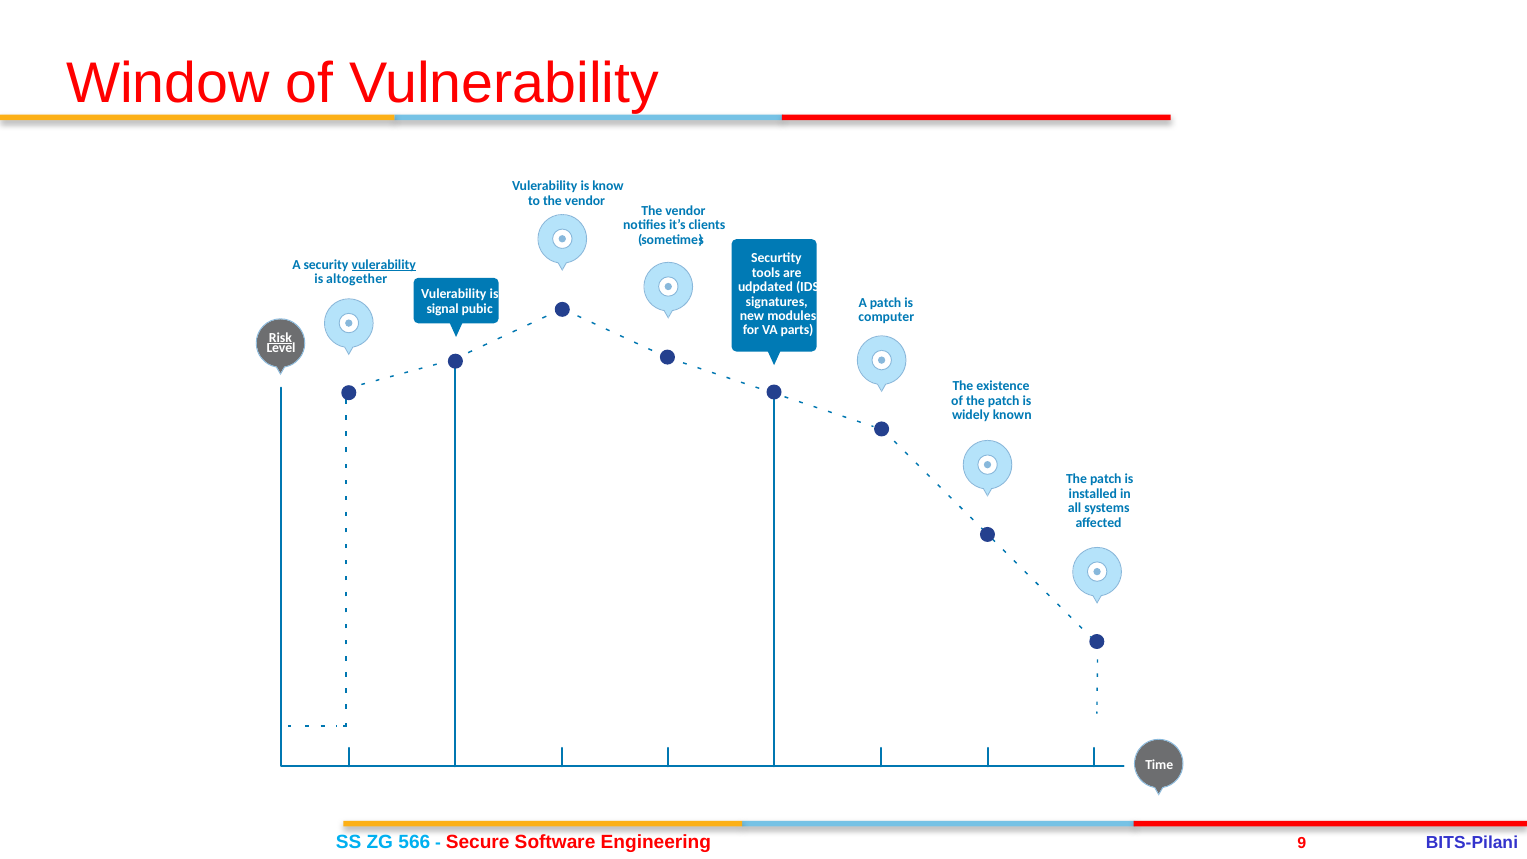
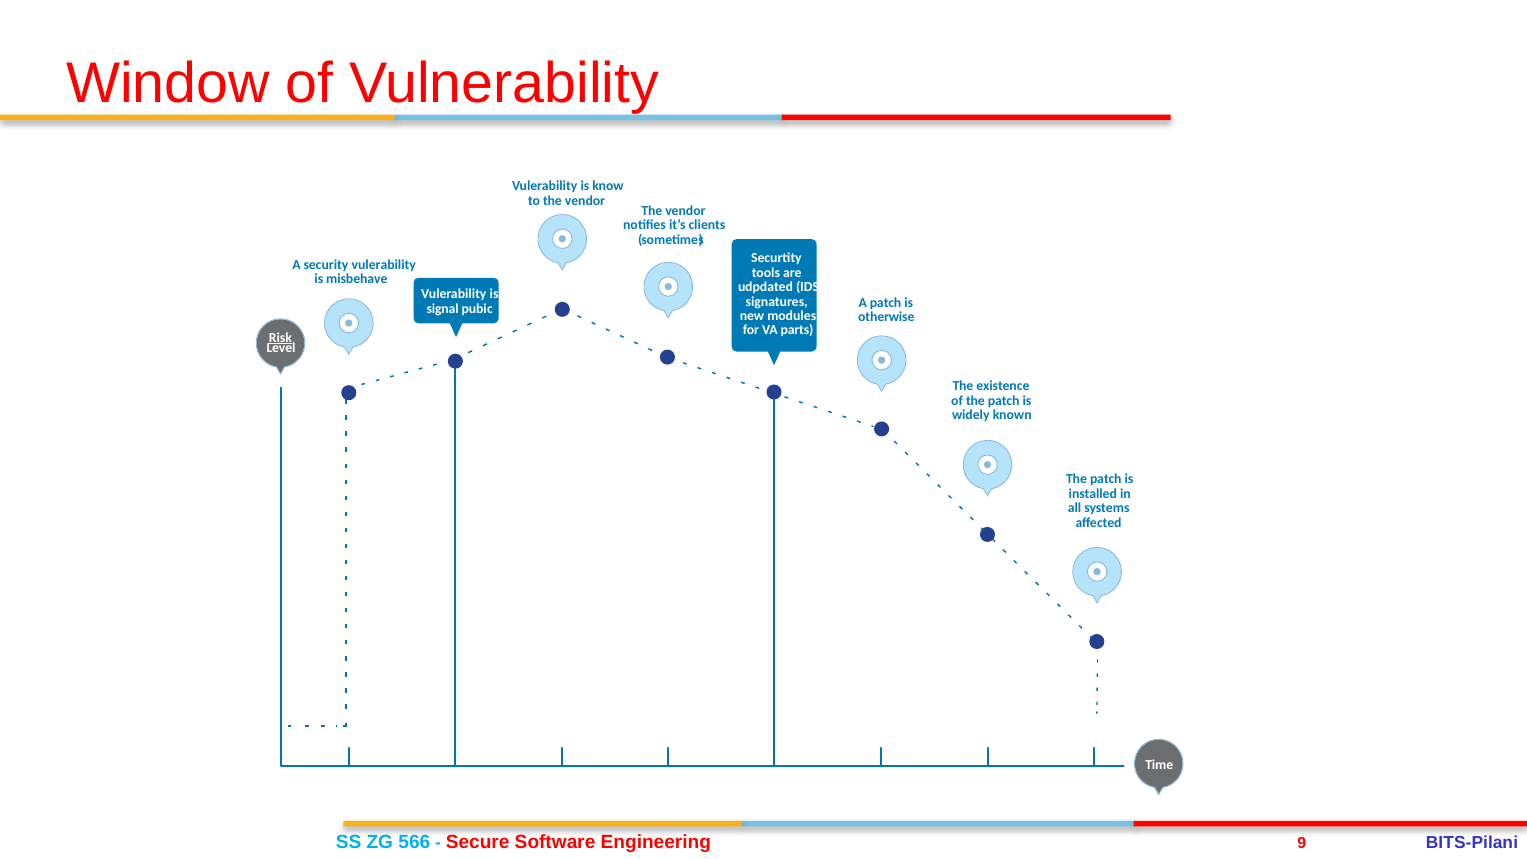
vulerability underline: present -> none (384, 264)
altogether: altogether -> misbehave (357, 279)
computer: computer -> otherwise (886, 317)
